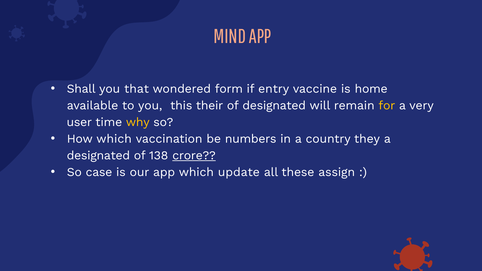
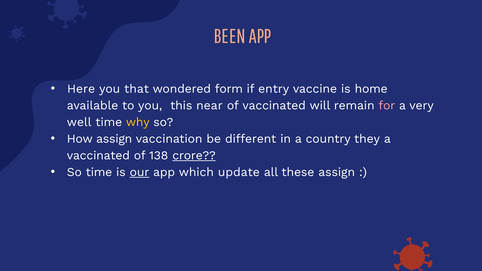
MIND: MIND -> BEEN (230, 37)
Shall: Shall -> Here (81, 89)
their: their -> near (209, 106)
of designated: designated -> vaccinated (274, 106)
for colour: yellow -> pink (387, 106)
user: user -> well (79, 122)
How which: which -> assign (114, 139)
numbers: numbers -> different (251, 139)
designated: designated -> vaccinated (98, 156)
So case: case -> time (99, 172)
our underline: none -> present (140, 172)
